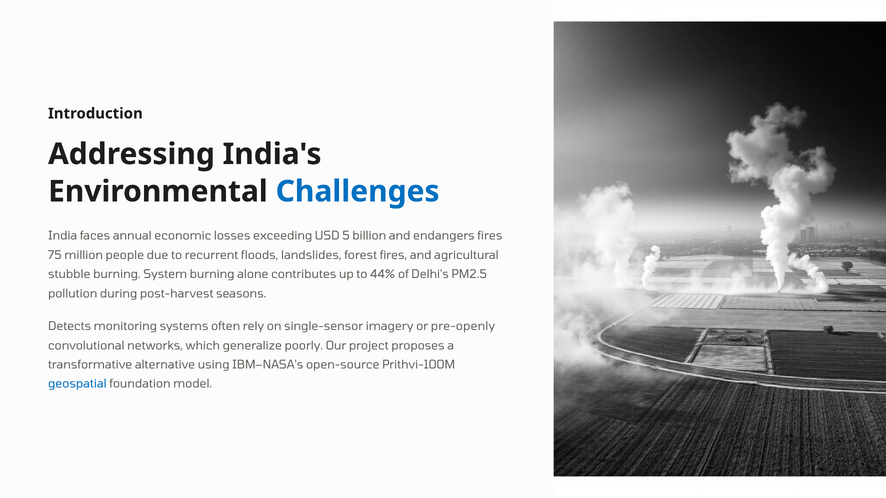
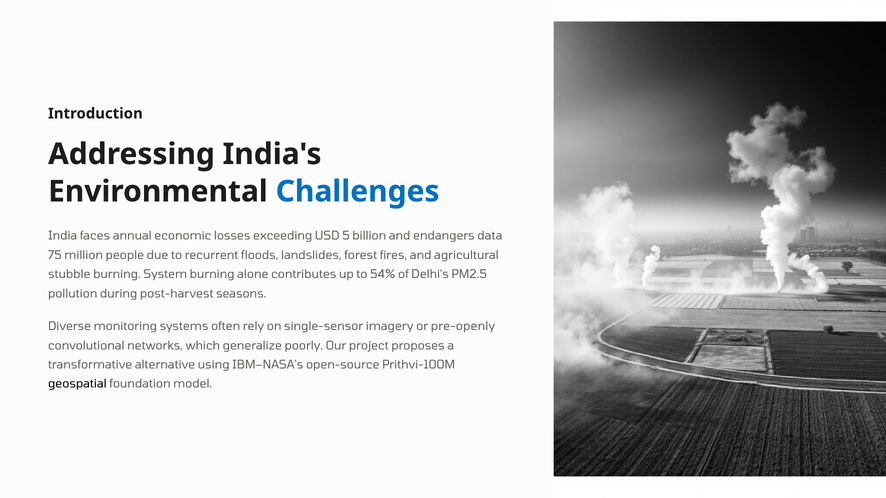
endangers fires: fires -> data (490, 236)
44%: 44% -> 54% (383, 275)
Detects: Detects -> Diverse (70, 327)
geospatial colour: blue -> black (77, 384)
